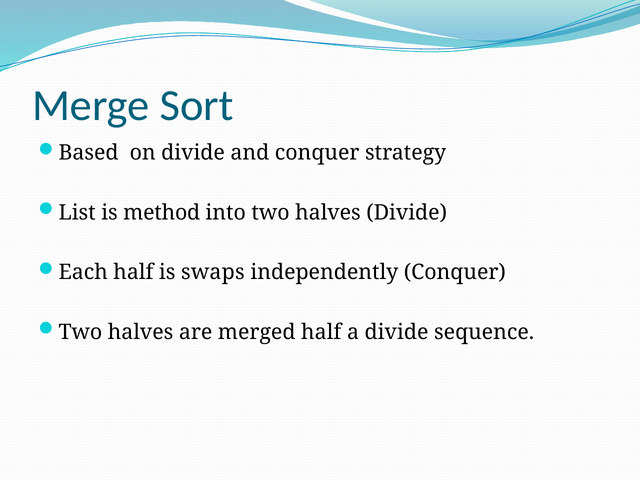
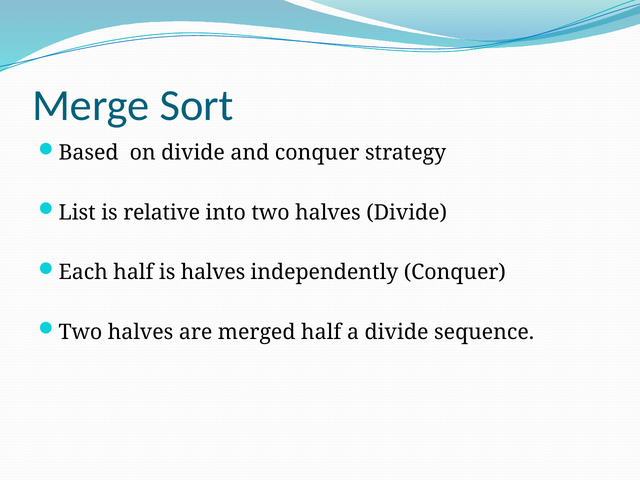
method: method -> relative (162, 213)
is swaps: swaps -> halves (213, 272)
